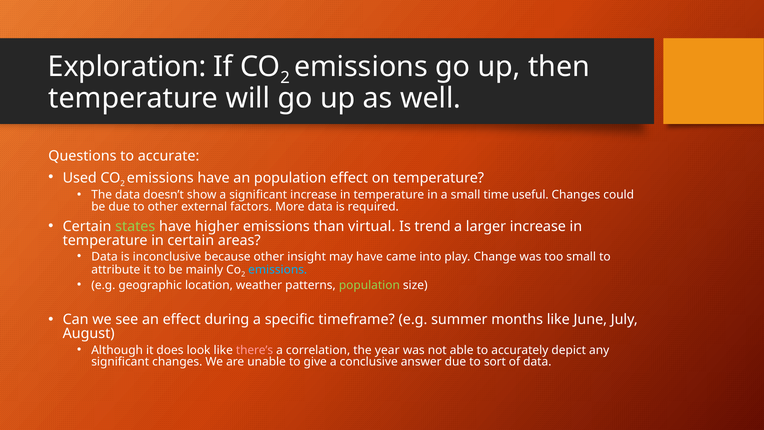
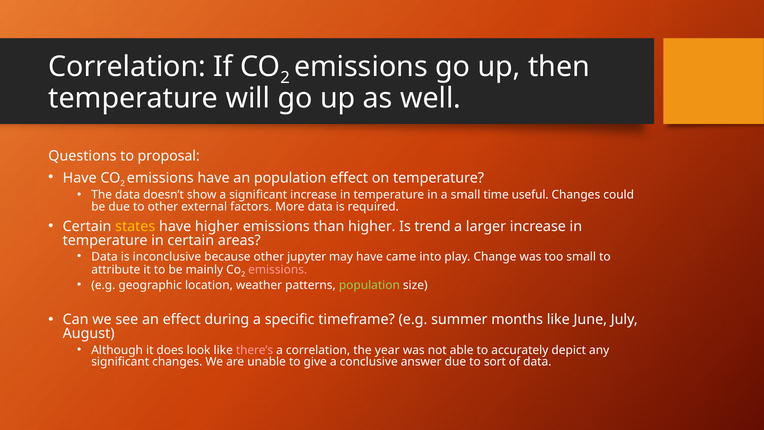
Exploration: Exploration -> Correlation (127, 67)
accurate: accurate -> proposal (169, 156)
Used: Used -> Have (80, 178)
states colour: light green -> yellow (135, 226)
than virtual: virtual -> higher (372, 226)
insight: insight -> jupyter (307, 257)
emissions colour: light blue -> pink (278, 270)
